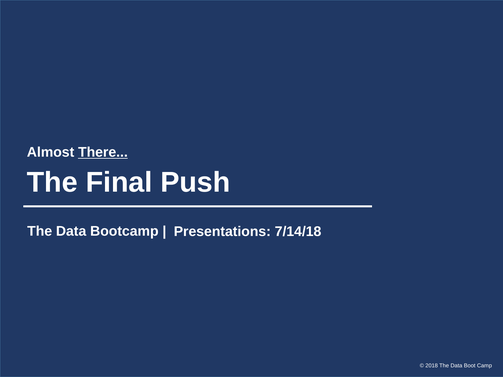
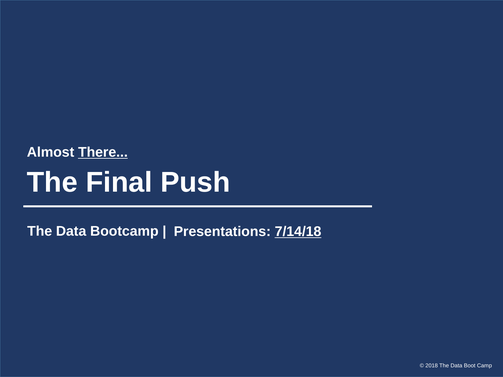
7/14/18 underline: none -> present (298, 232)
